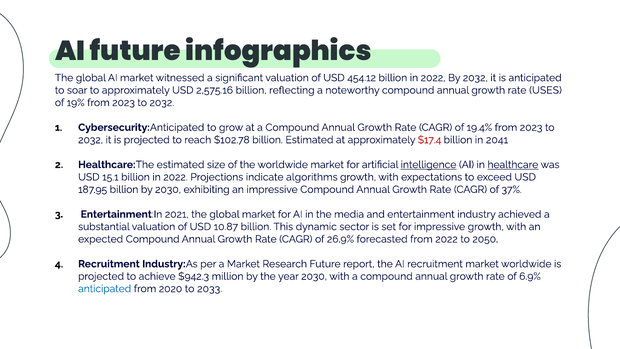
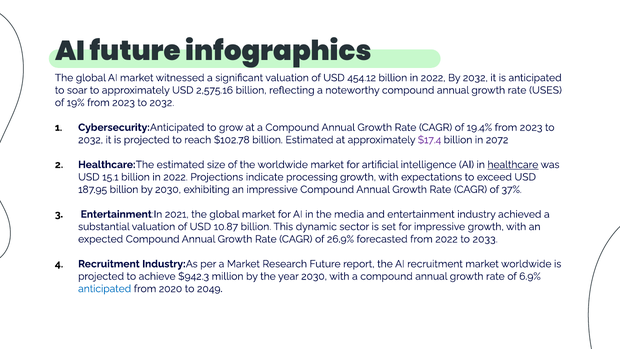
$17.4 colour: red -> purple (430, 140)
2041: 2041 -> 2072 (497, 140)
intelligence underline: present -> none (429, 165)
algorithms: algorithms -> processing (312, 177)
2050: 2050 -> 2033 (485, 239)
2033: 2033 -> 2049 (210, 289)
